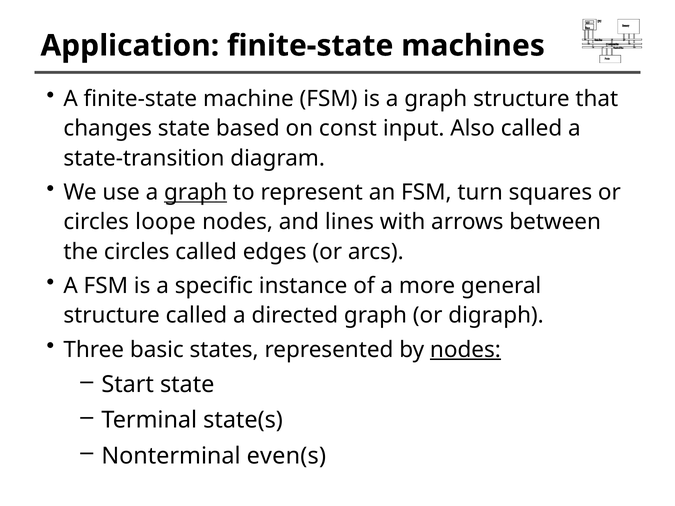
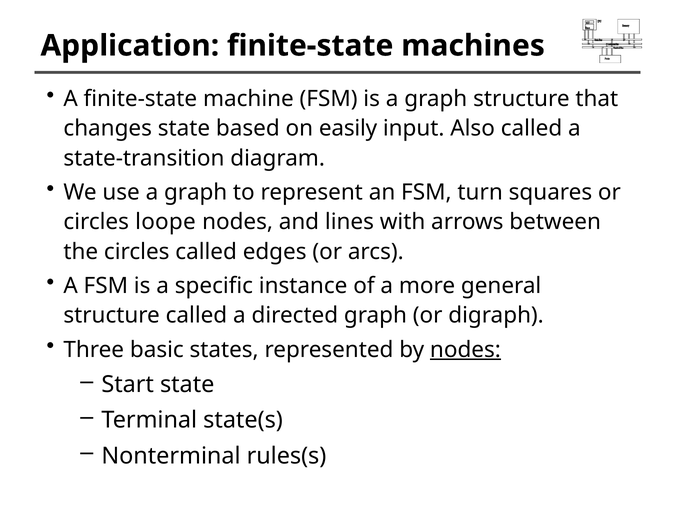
const: const -> easily (348, 129)
graph underline: present -> none (196, 192)
even(s: even(s -> rules(s (286, 456)
